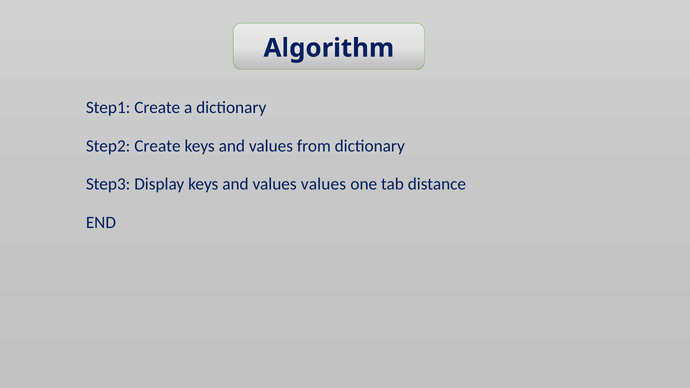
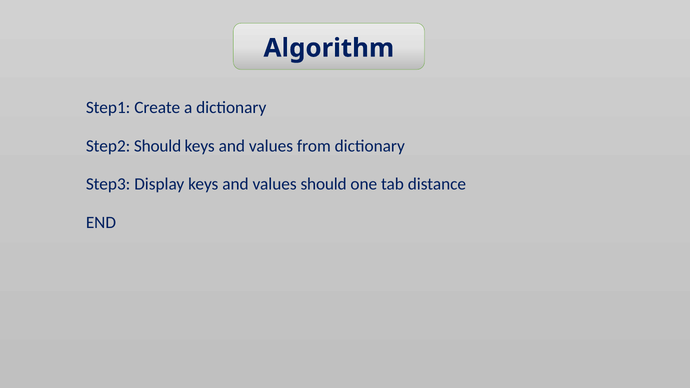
Step2 Create: Create -> Should (158, 146)
values values: values -> should (324, 184)
